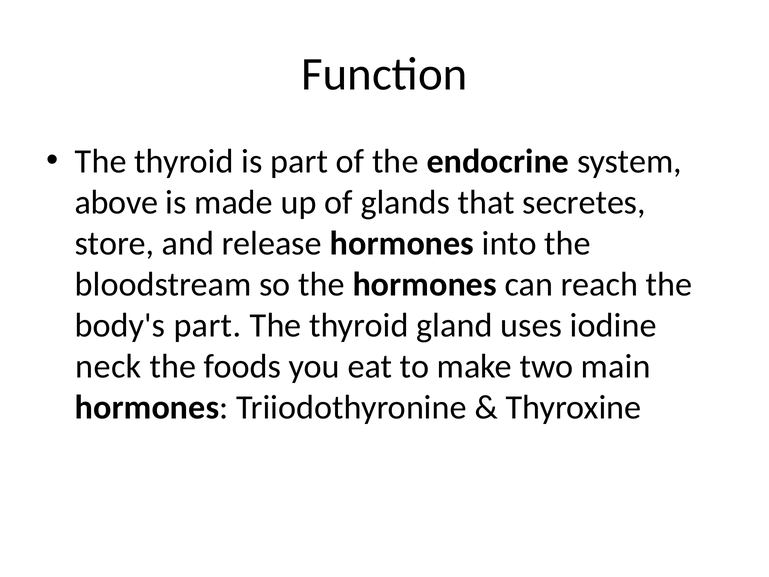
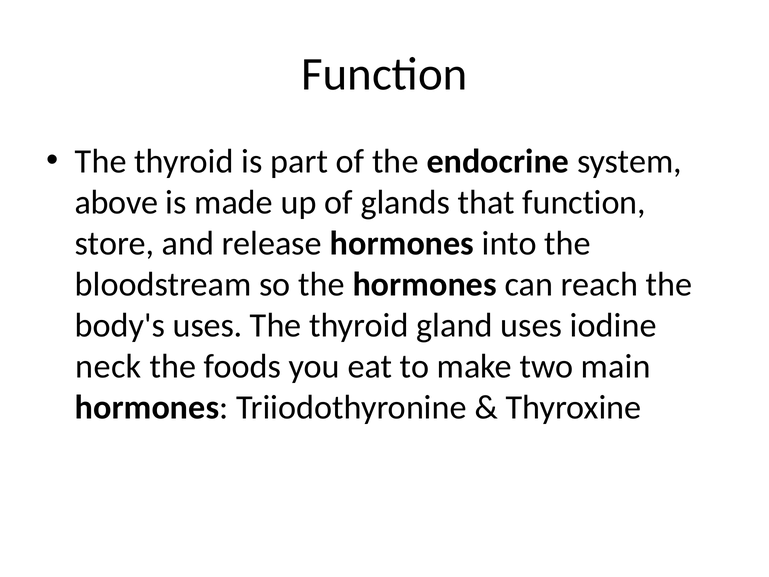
that secretes: secretes -> function (584, 202)
body's part: part -> uses (208, 325)
